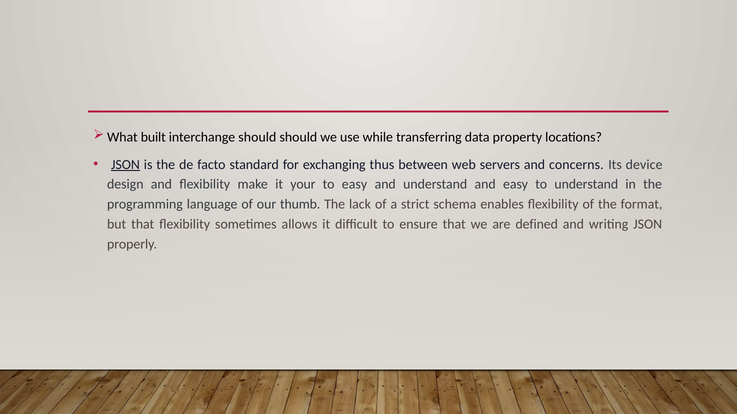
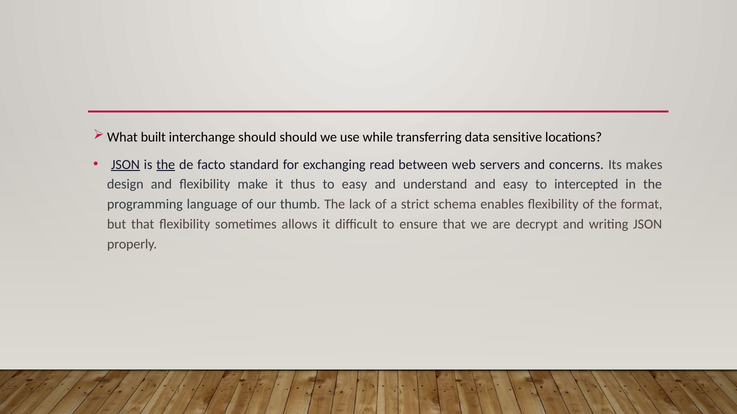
property: property -> sensitive (517, 137)
the underline: none -> present (166, 165)
thus: thus -> read (382, 165)
device: device -> makes (644, 165)
your: your -> thus (303, 185)
to understand: understand -> intercepted (586, 185)
defined: defined -> decrypt (537, 224)
